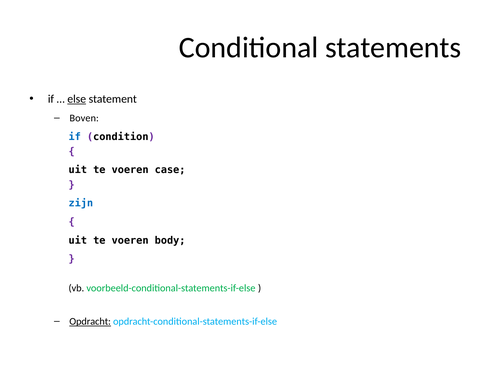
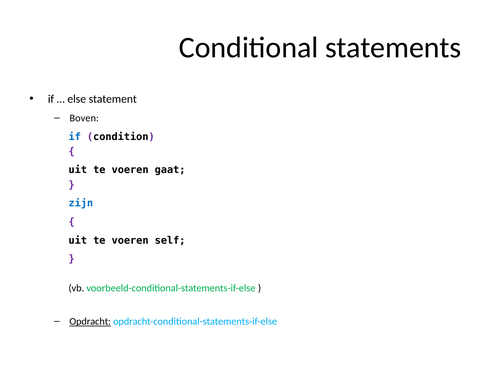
else underline: present -> none (77, 99)
case: case -> gaat (170, 170)
body: body -> self (170, 240)
